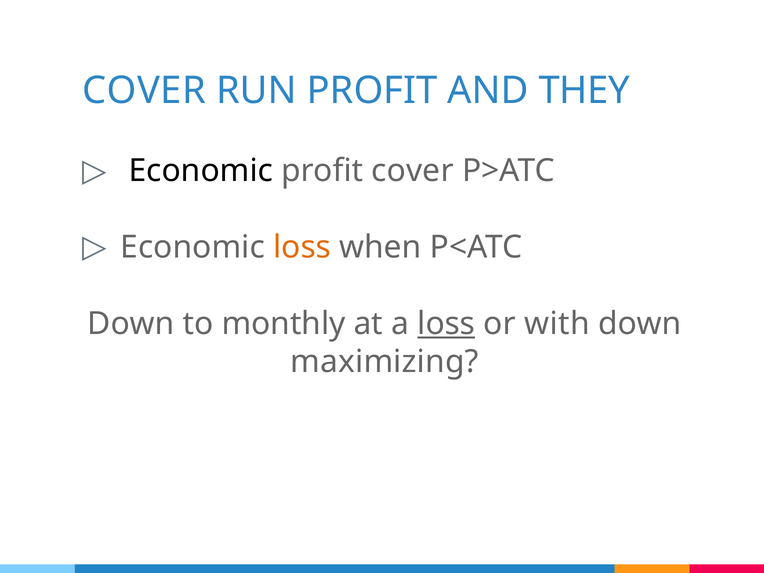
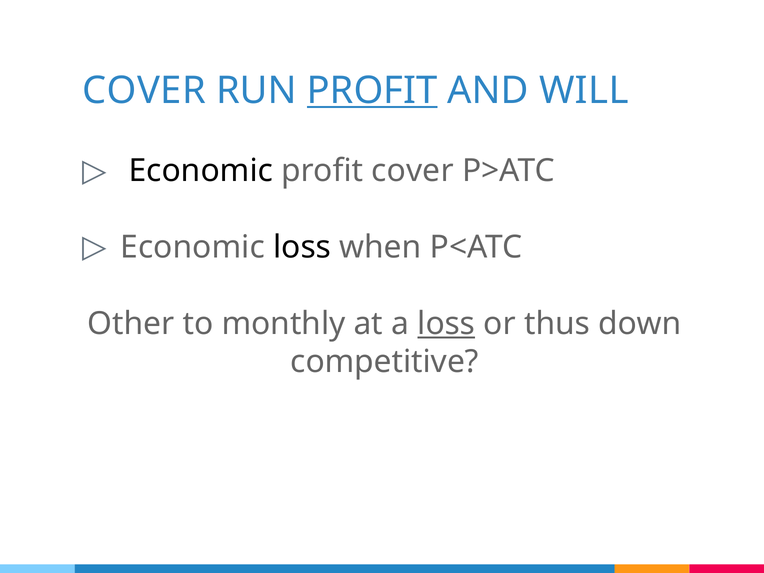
PROFIT underline: none -> present (372, 91)
THEY: THEY -> WILL (584, 91)
loss colour: orange -> black (302, 247)
Down: Down -> Other (131, 324)
with: with -> thus (557, 324)
maximizing: maximizing -> competitive (385, 362)
